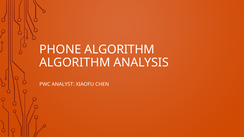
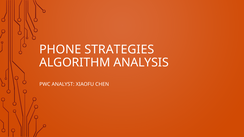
PHONE ALGORITHM: ALGORITHM -> STRATEGIES (119, 49)
